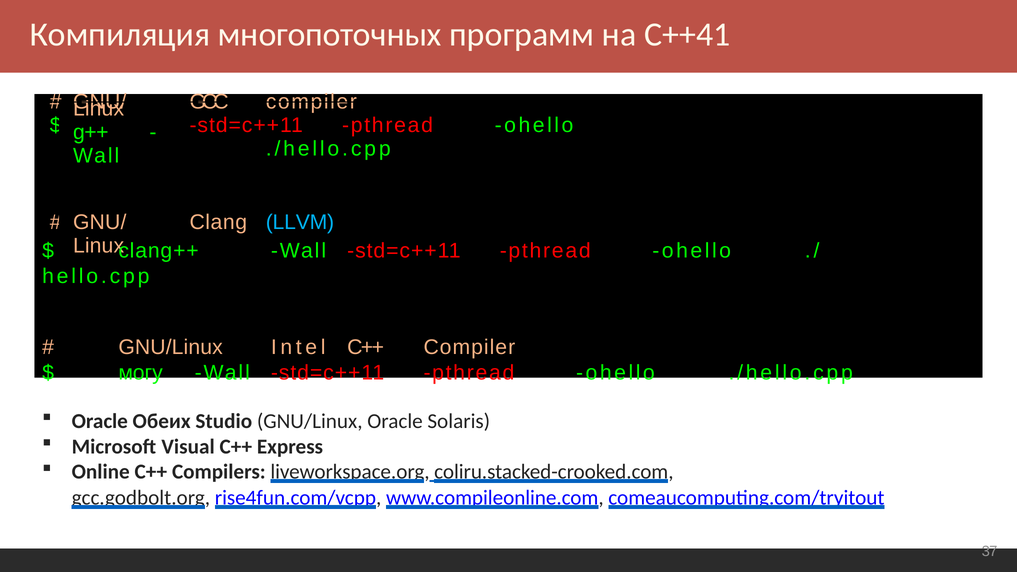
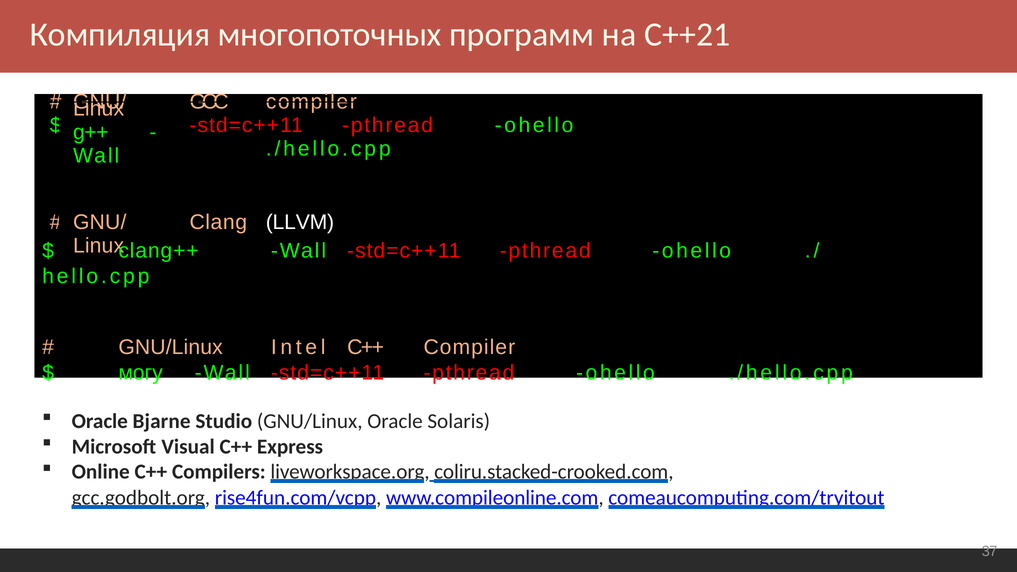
C++41: C++41 -> C++21 (687, 34)
LLVM colour: light blue -> white (300, 222)
Обеих: Обеих -> Bjarne (162, 421)
